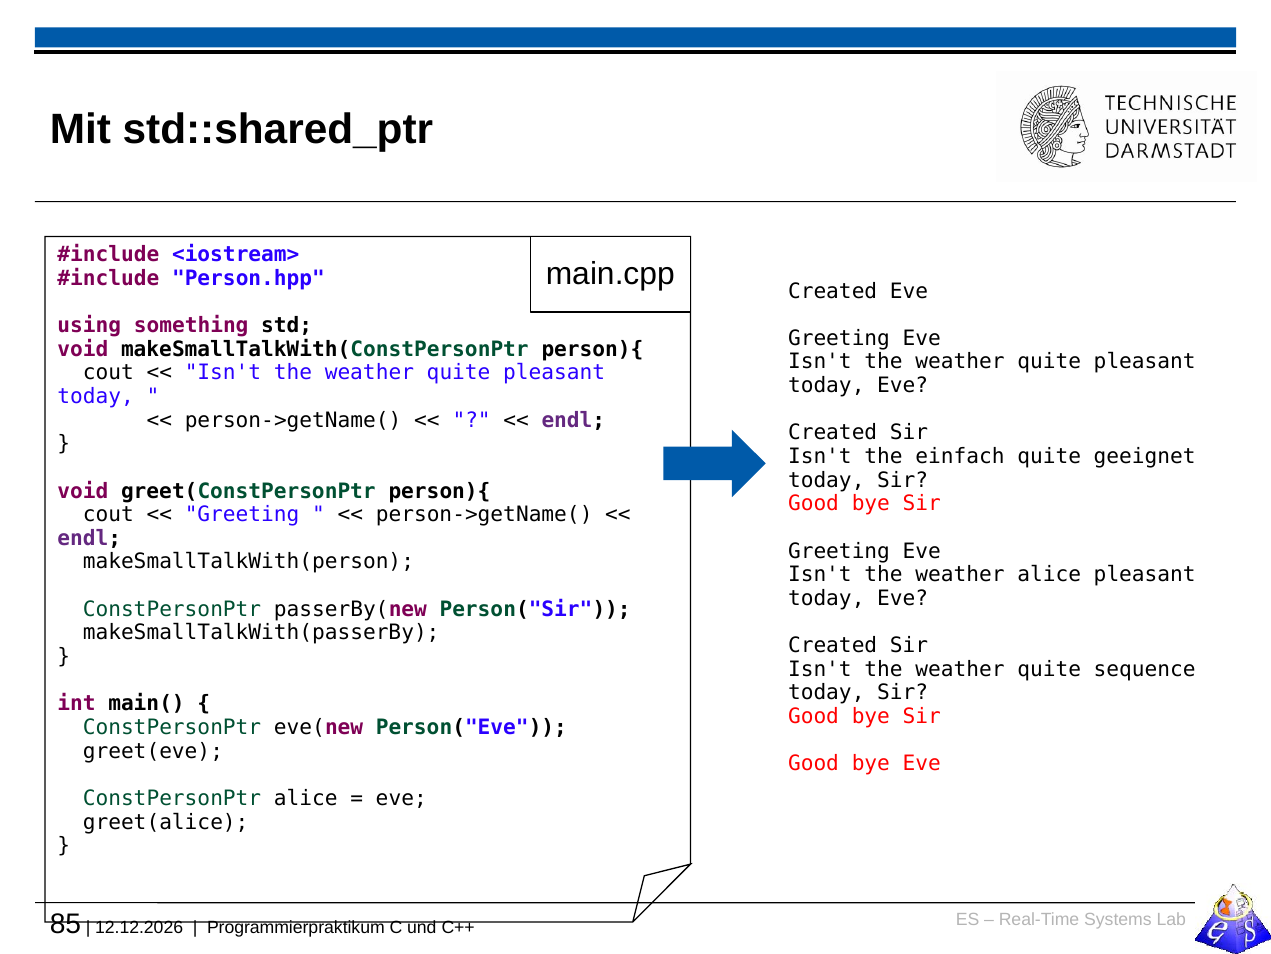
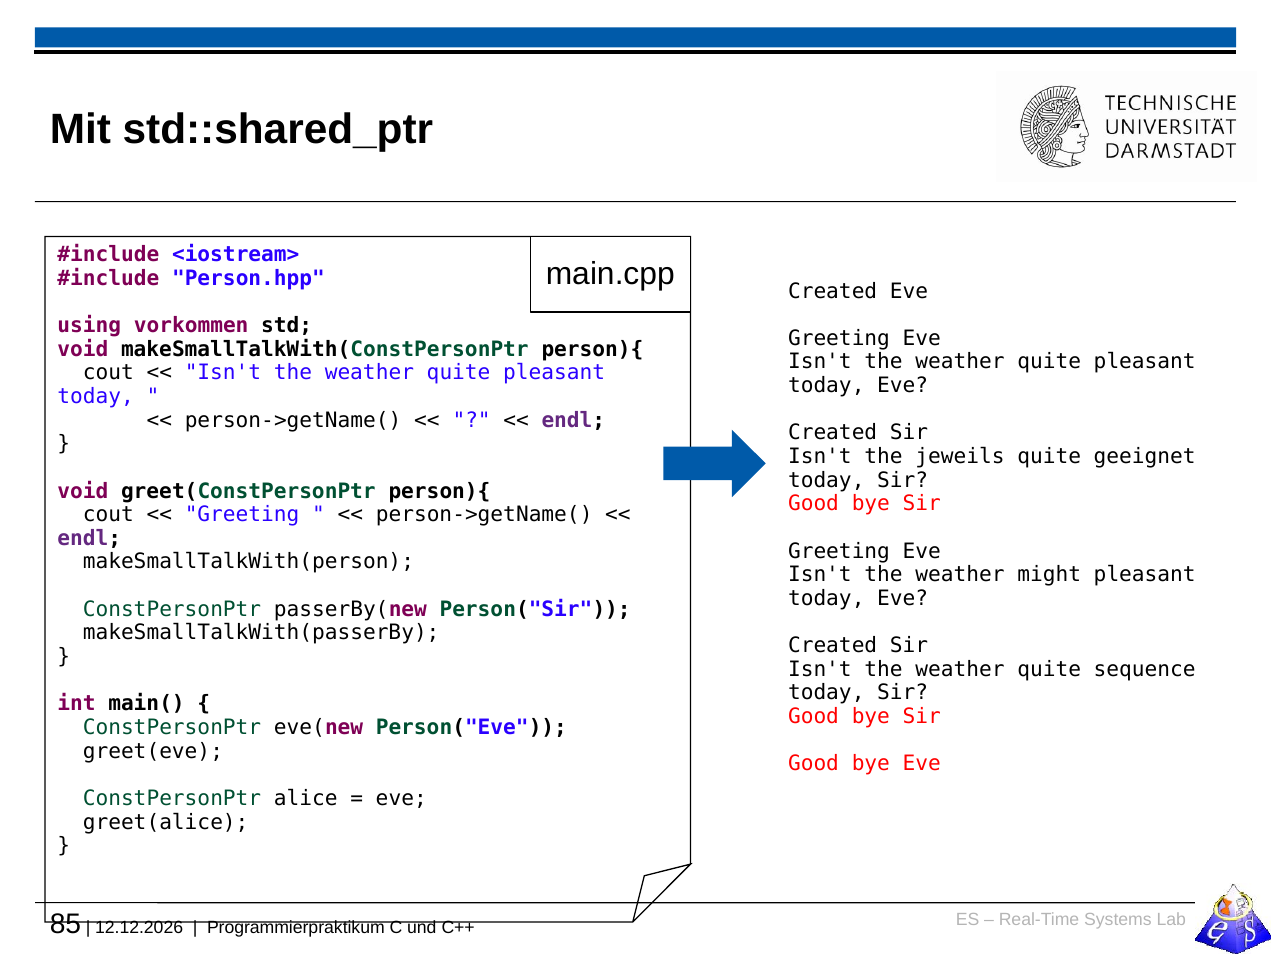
something: something -> vorkommen (191, 325)
einfach: einfach -> jeweils (960, 456)
weather alice: alice -> might (1049, 574)
